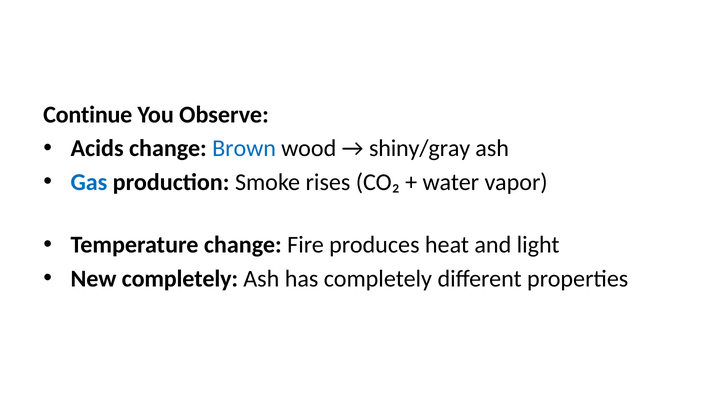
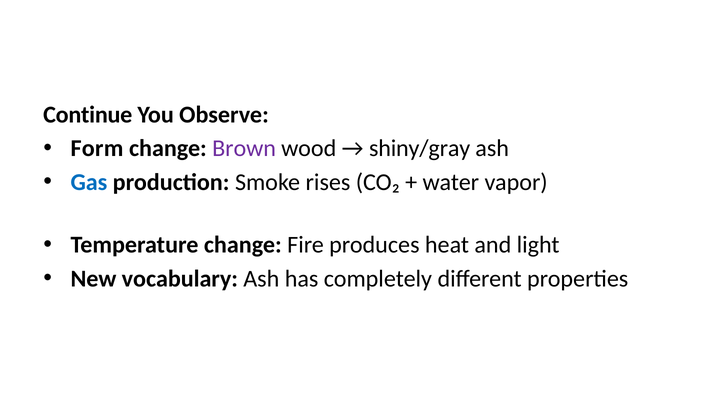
Acids: Acids -> Form (97, 148)
Brown colour: blue -> purple (244, 148)
New completely: completely -> vocabulary (180, 279)
